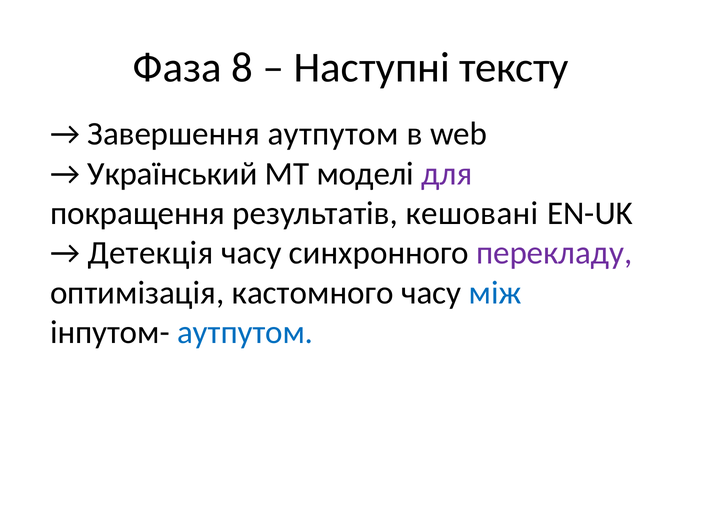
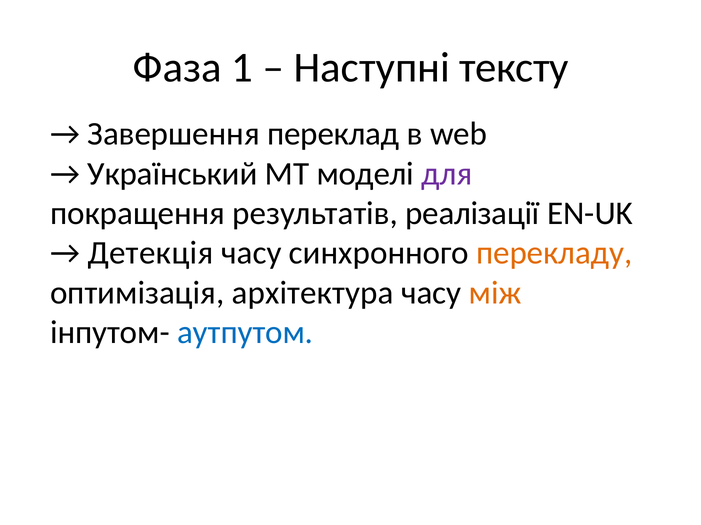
8: 8 -> 1 (242, 68)
Завершення аутпутом: аутпутом -> переклад (333, 134)
кешовані: кешовані -> реалізації (472, 214)
перекладу colour: purple -> orange (554, 253)
кастомного: кастомного -> архітектура (313, 293)
між colour: blue -> orange (495, 293)
